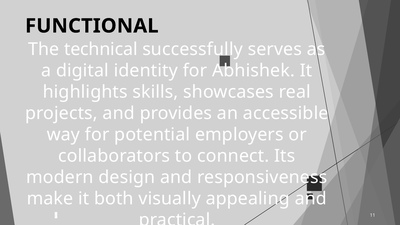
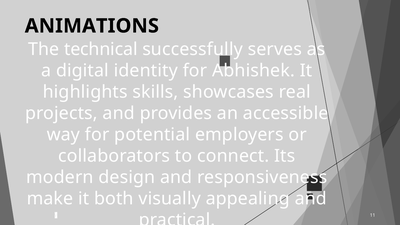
FUNCTIONAL: FUNCTIONAL -> ANIMATIONS (92, 26)
